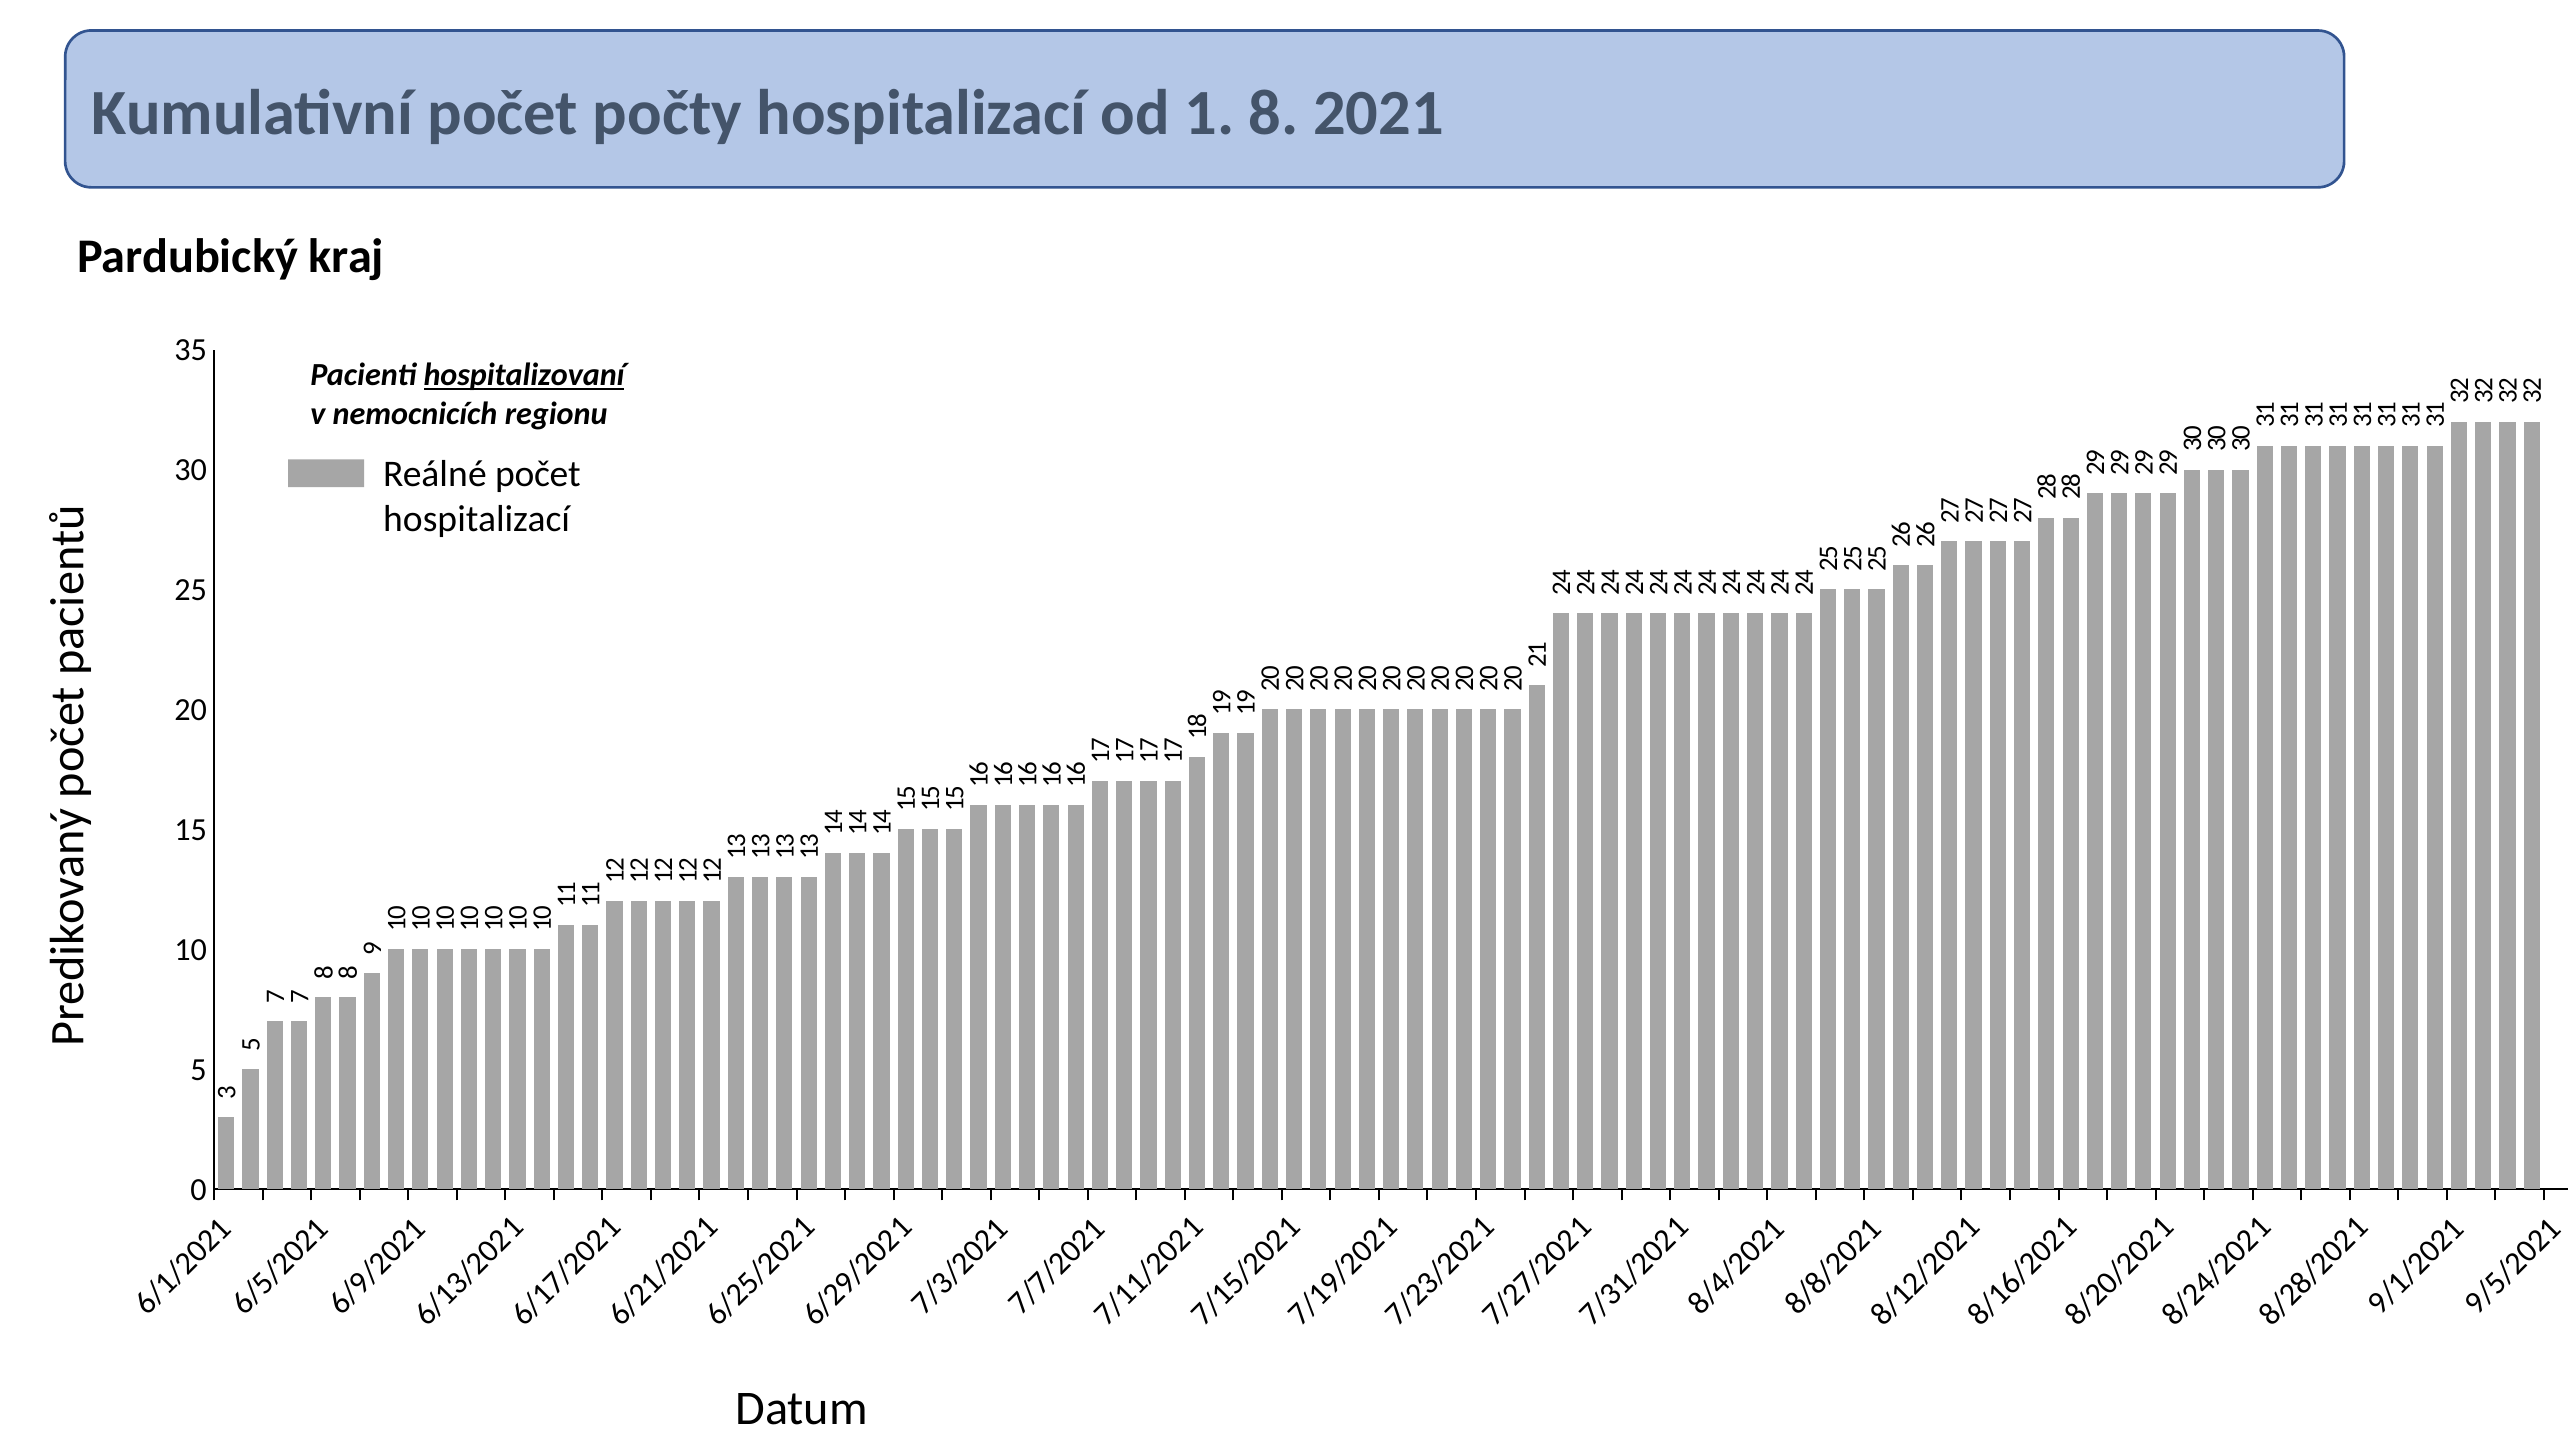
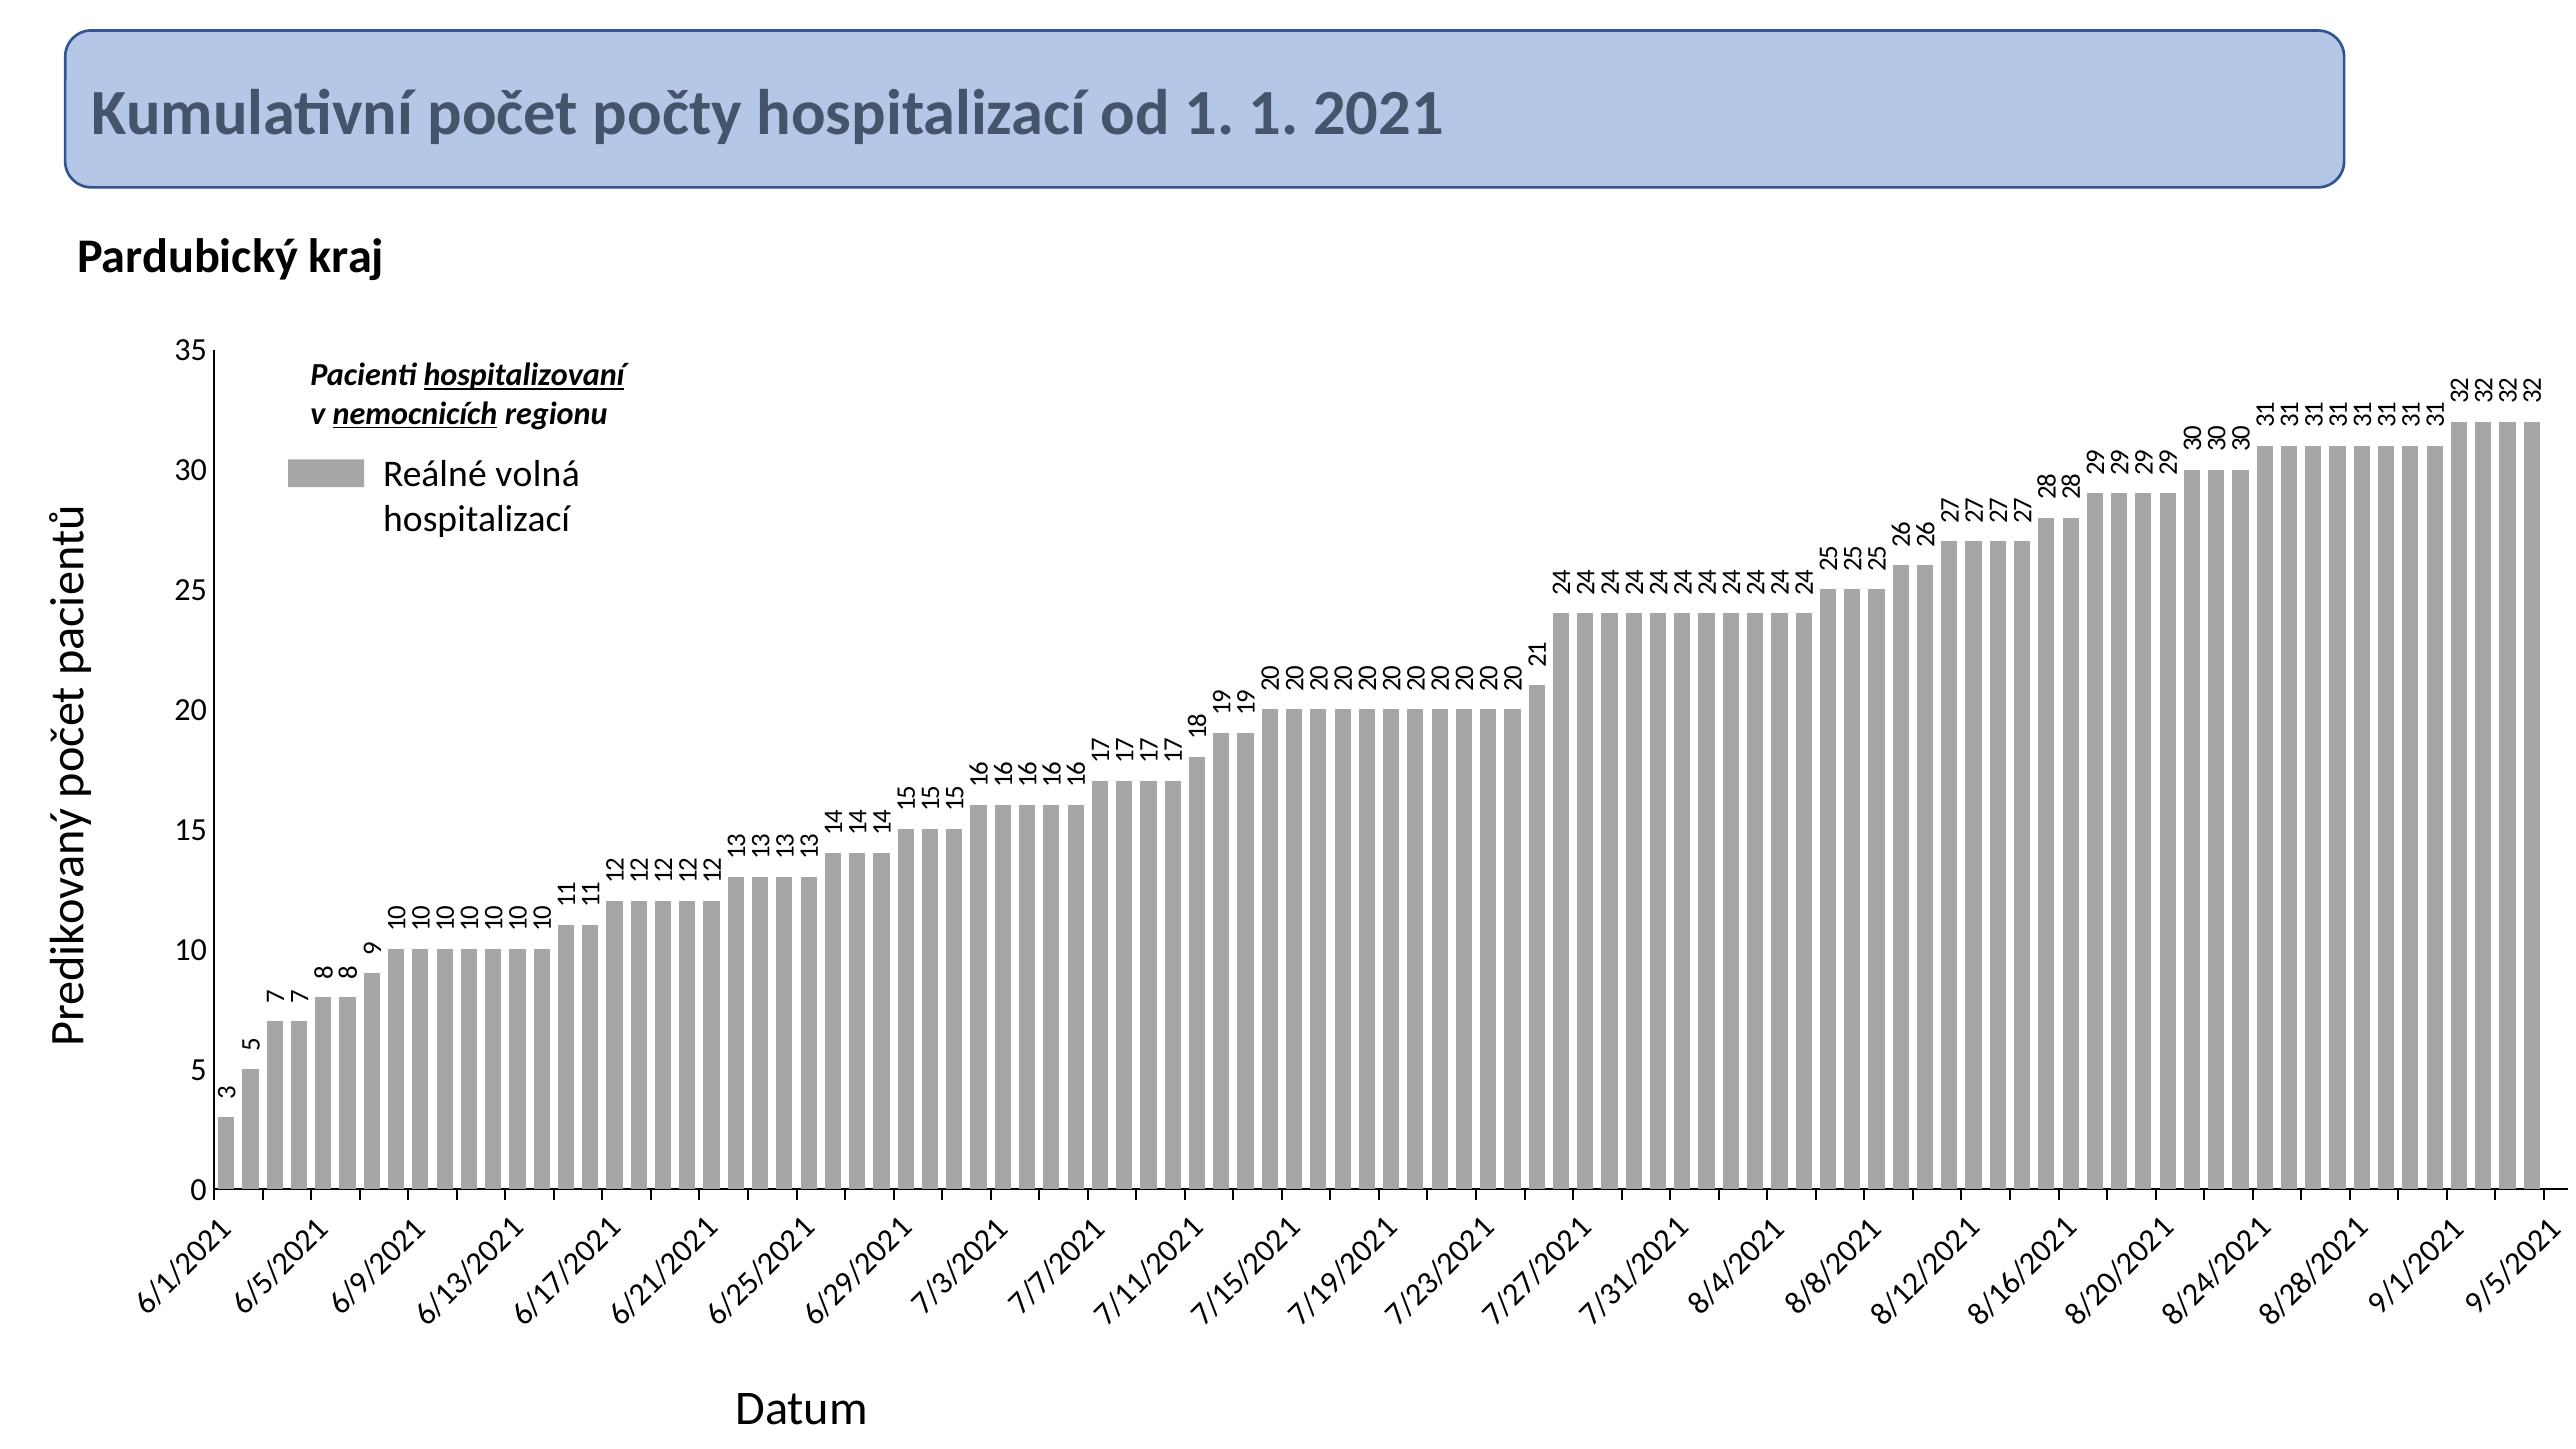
od 1 8: 8 -> 1 (1274, 113)
nemocnicích underline: none -> present (415, 414)
Reálné počet: počet -> volná (538, 474)
